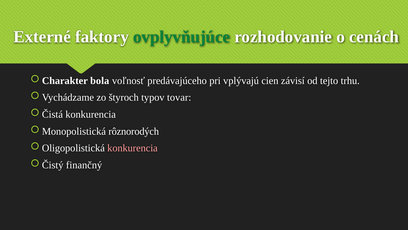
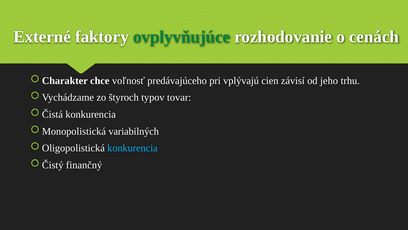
bola: bola -> chce (100, 81)
tejto: tejto -> jeho (329, 81)
rôznorodých: rôznorodých -> variabilných (134, 131)
konkurencia colour: pink -> light blue (133, 148)
